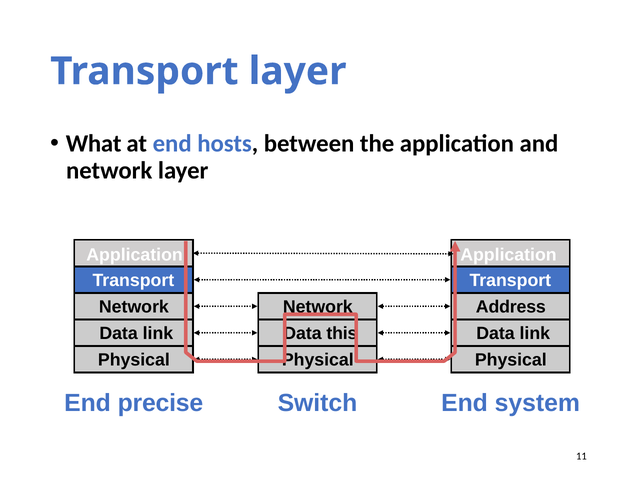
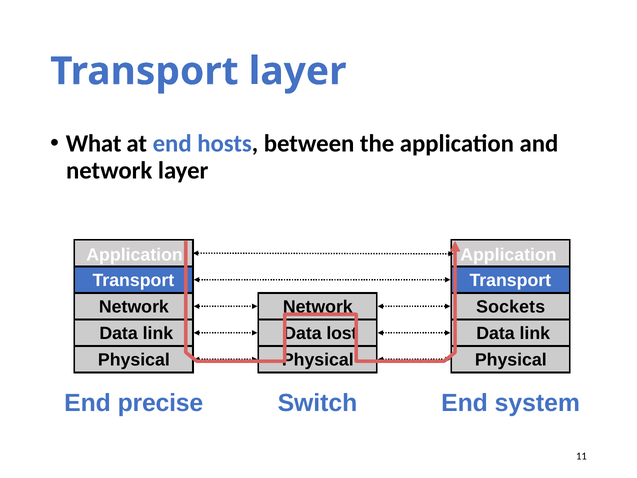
Address: Address -> Sockets (511, 307)
this: this -> lost (342, 333)
